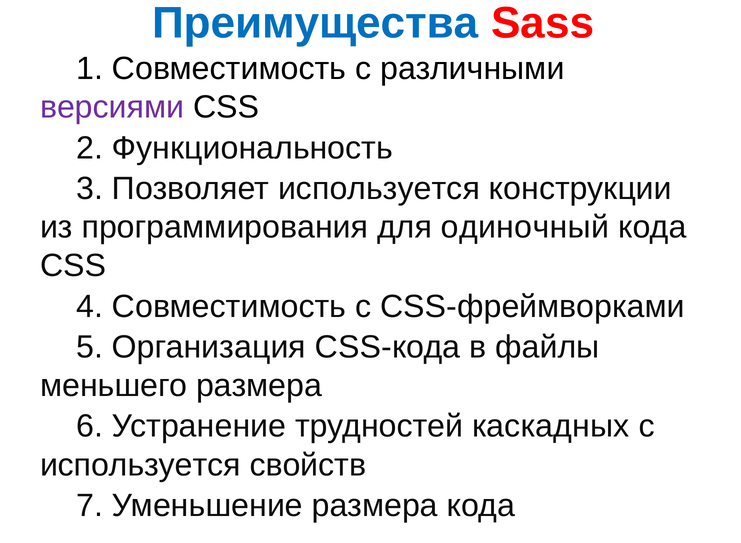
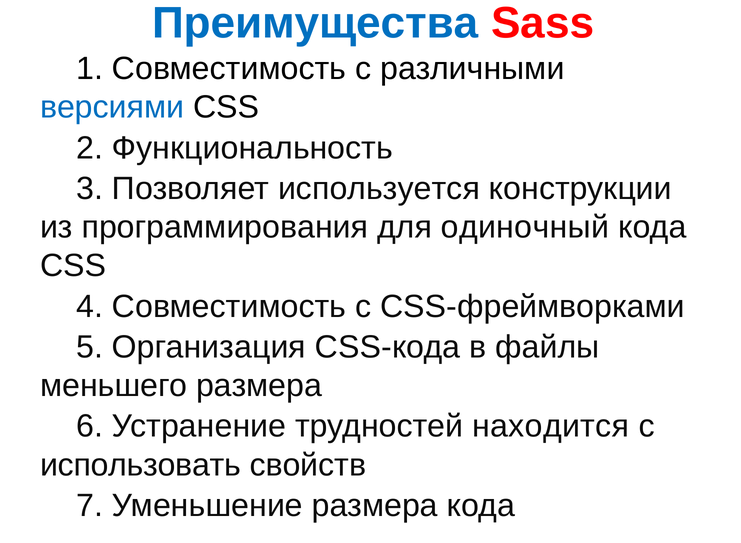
версиями colour: purple -> blue (112, 107)
каскадных: каскадных -> находится (551, 426)
используется: используется -> использовать (140, 465)
